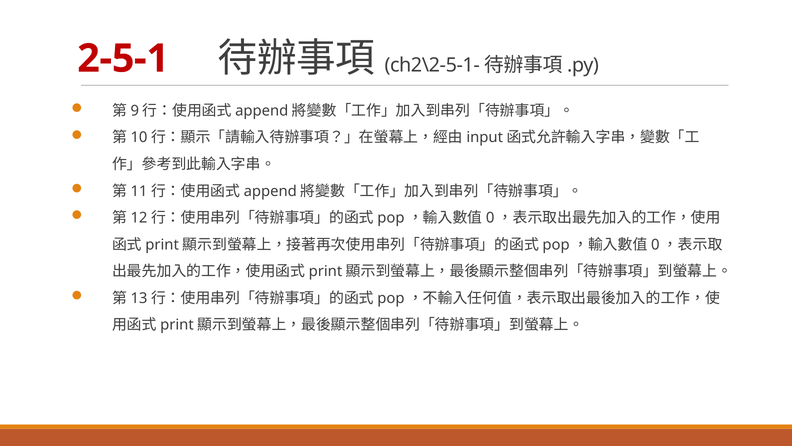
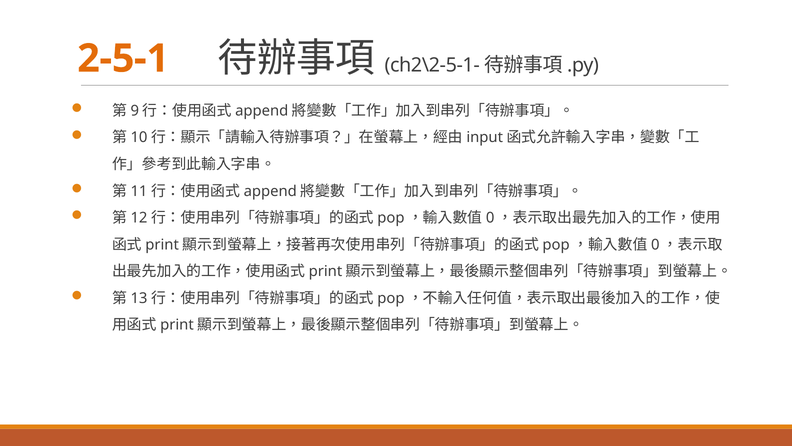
2-5-1 colour: red -> orange (123, 59)
